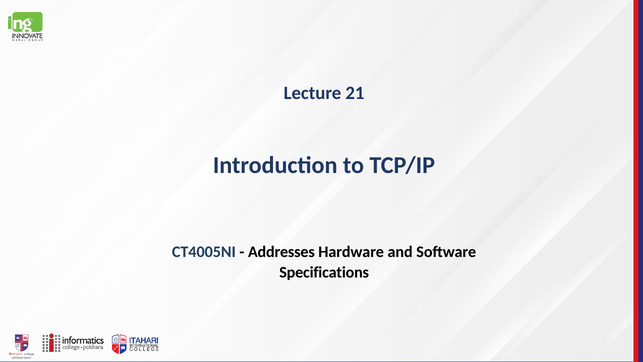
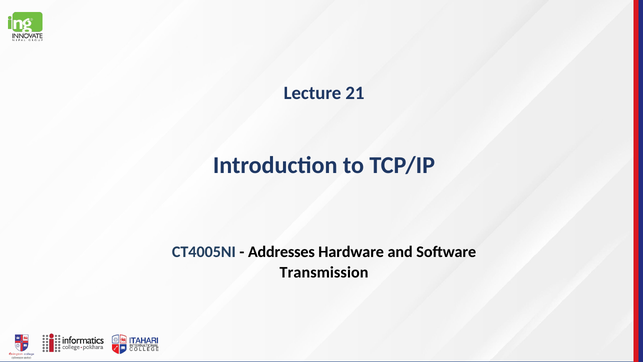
Specifications: Specifications -> Transmission (324, 272)
